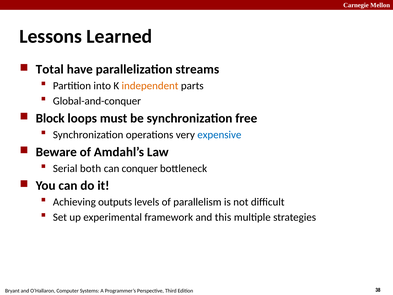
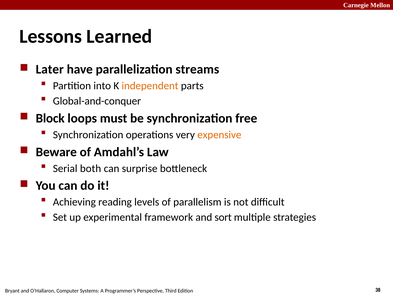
Total: Total -> Later (50, 69)
expensive colour: blue -> orange (219, 135)
conquer: conquer -> surprise (140, 168)
outputs: outputs -> reading (115, 202)
this: this -> sort (223, 217)
